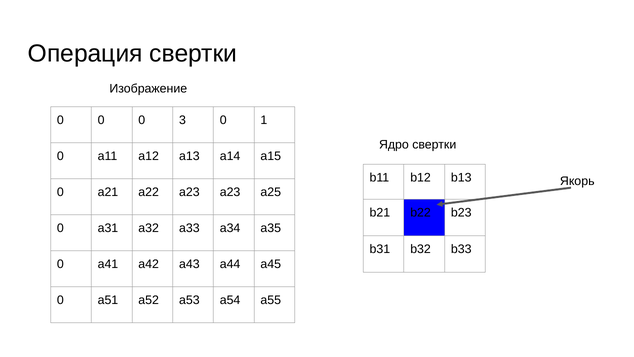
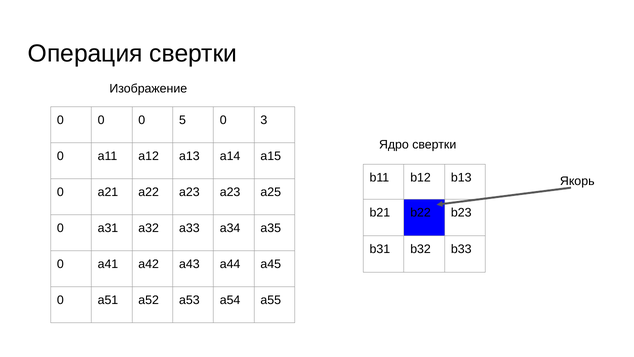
3: 3 -> 5 (182, 120)
1: 1 -> 3 (264, 120)
